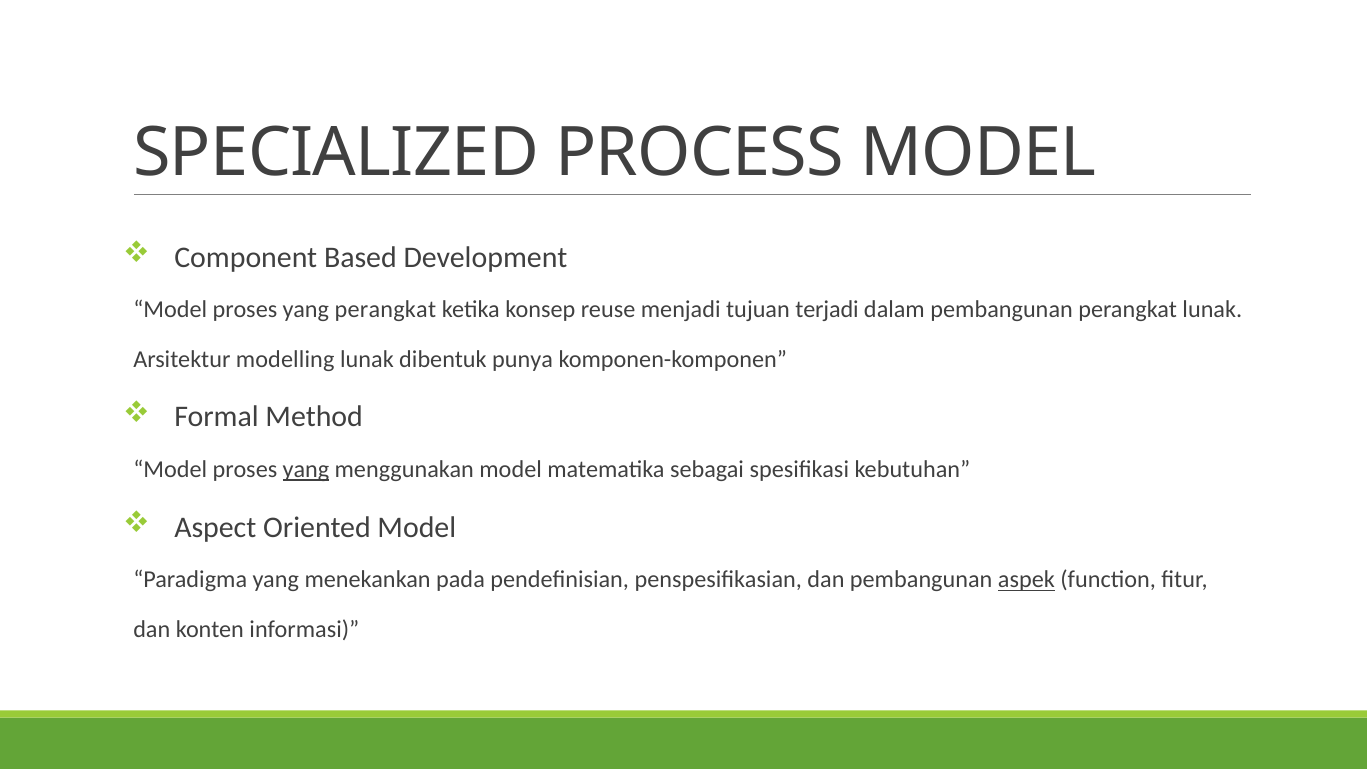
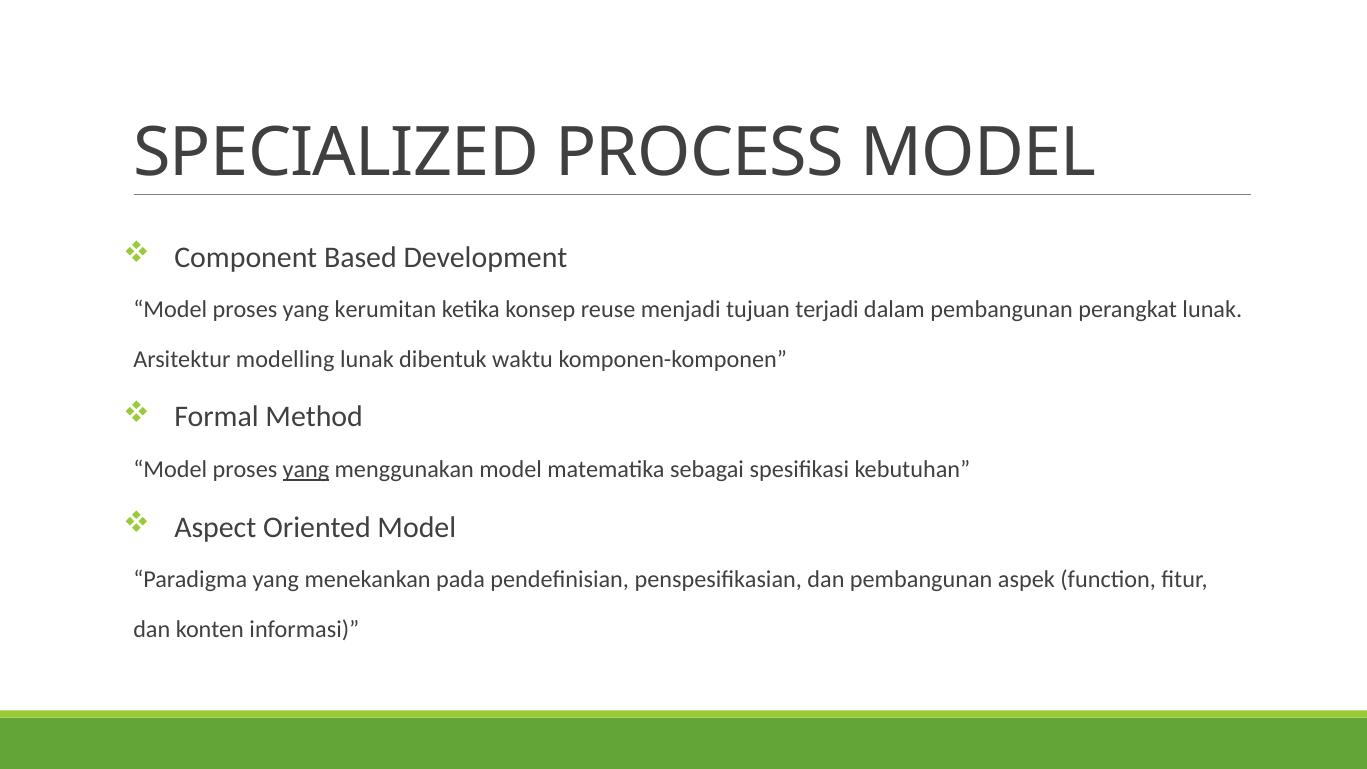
yang perangkat: perangkat -> kerumitan (385, 310)
punya: punya -> waktu (523, 359)
aspek underline: present -> none (1026, 580)
